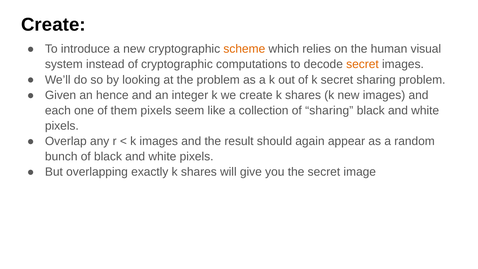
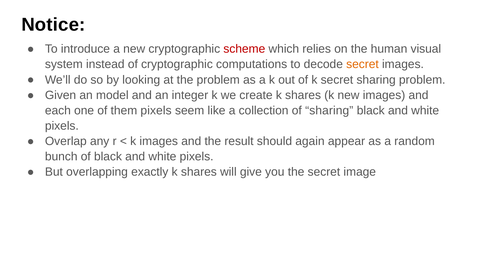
Create: Create -> Notice (53, 25)
scheme colour: orange -> red (244, 49)
hence: hence -> model (112, 95)
